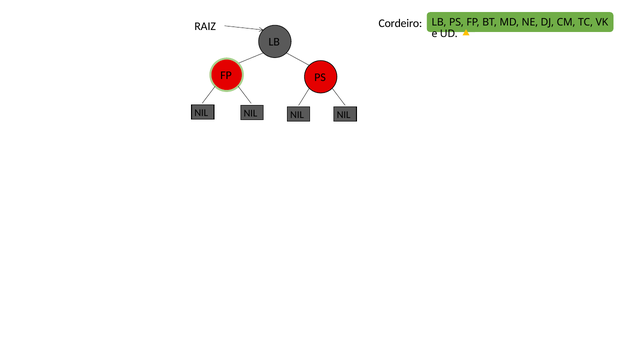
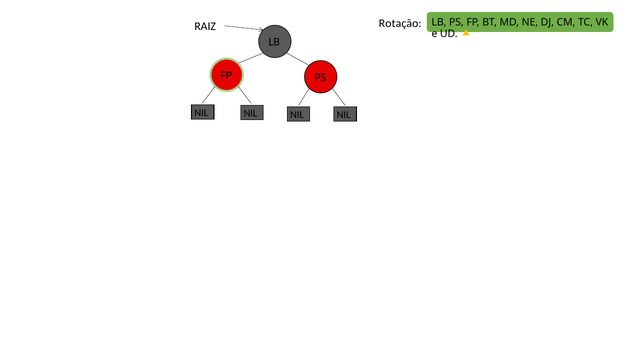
Cordeiro: Cordeiro -> Rotação (400, 23)
